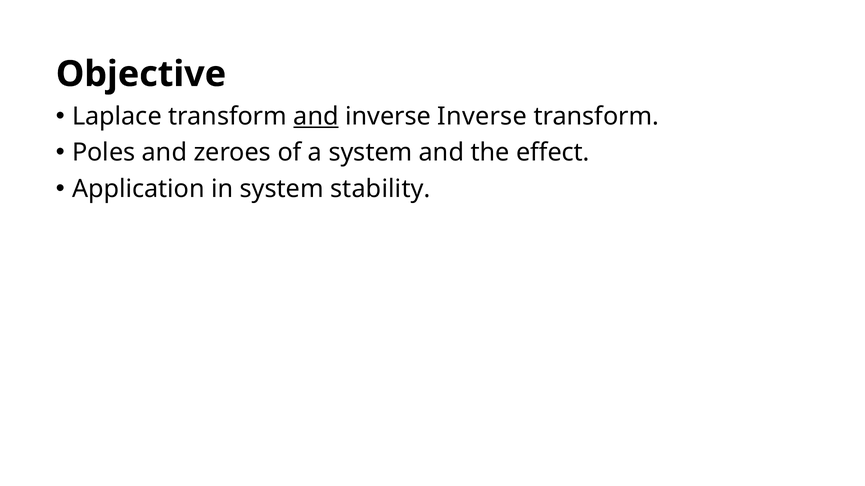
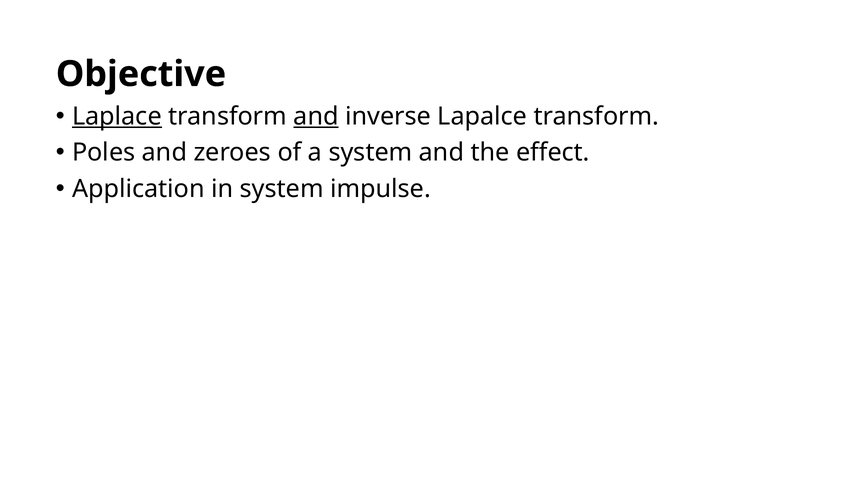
Laplace underline: none -> present (117, 116)
inverse Inverse: Inverse -> Lapalce (482, 116)
stability: stability -> impulse (381, 189)
